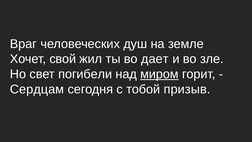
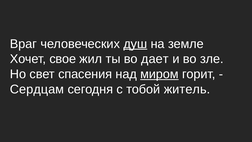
душ underline: none -> present (135, 44)
свой: свой -> свое (63, 59)
погибели: погибели -> спасения (85, 74)
призыв: призыв -> житель (187, 89)
